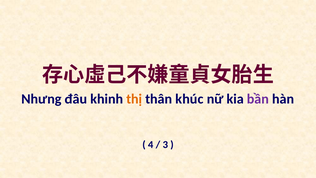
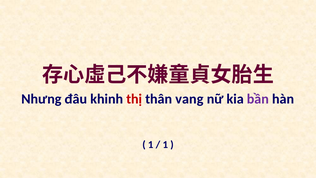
thị colour: orange -> red (134, 99)
khúc: khúc -> vang (189, 99)
4: 4 -> 1 (151, 144)
3: 3 -> 1 (165, 144)
